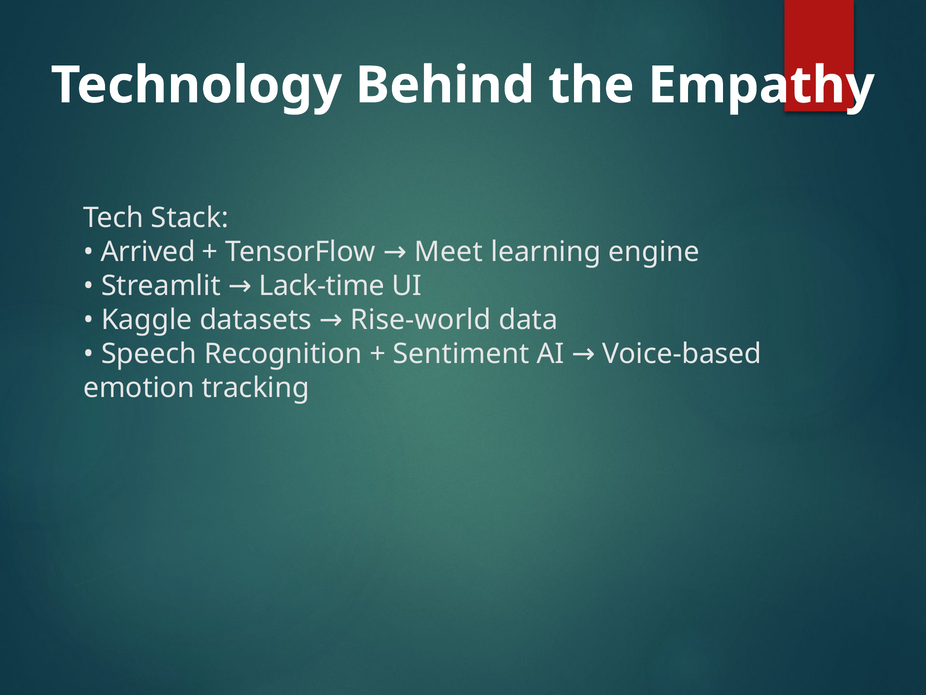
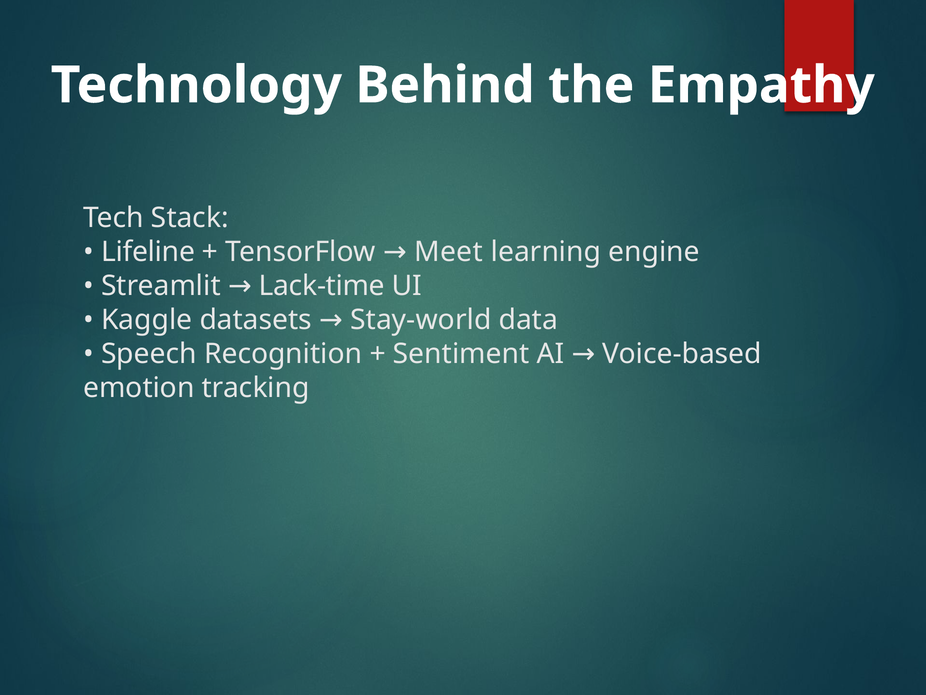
Arrived: Arrived -> Lifeline (148, 252)
Rise-world: Rise-world -> Stay-world (421, 320)
